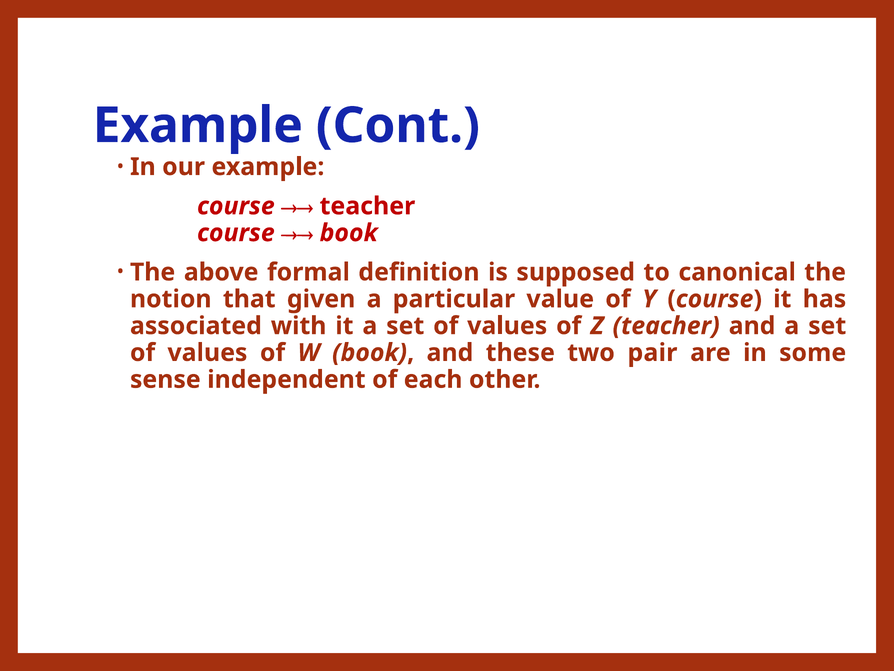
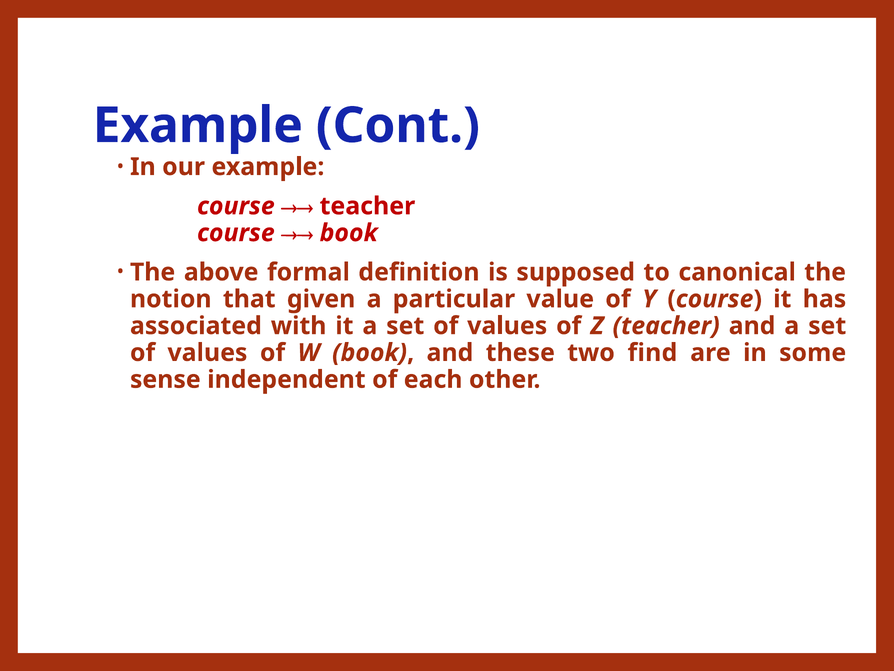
pair: pair -> find (652, 352)
